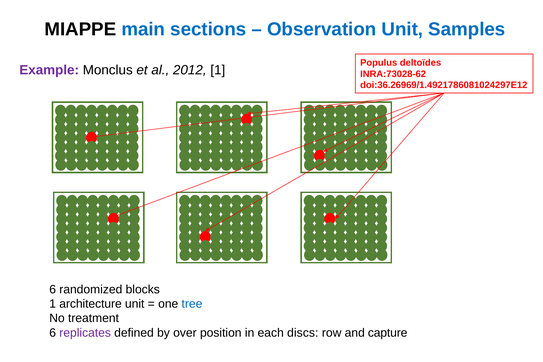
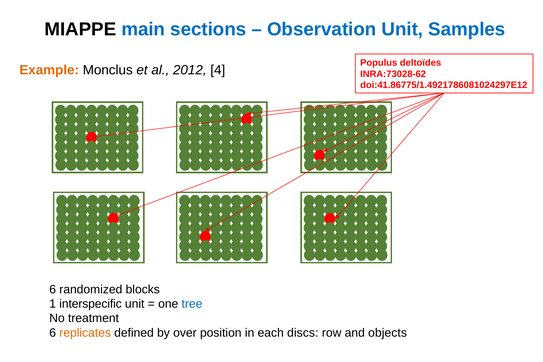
Example colour: purple -> orange (49, 70)
2012 1: 1 -> 4 (218, 70)
doi:36.26969/1.4921786081024297E12: doi:36.26969/1.4921786081024297E12 -> doi:41.86775/1.4921786081024297E12 (444, 85)
architecture: architecture -> interspecific (91, 304)
replicates colour: purple -> orange (85, 333)
capture: capture -> objects (388, 333)
